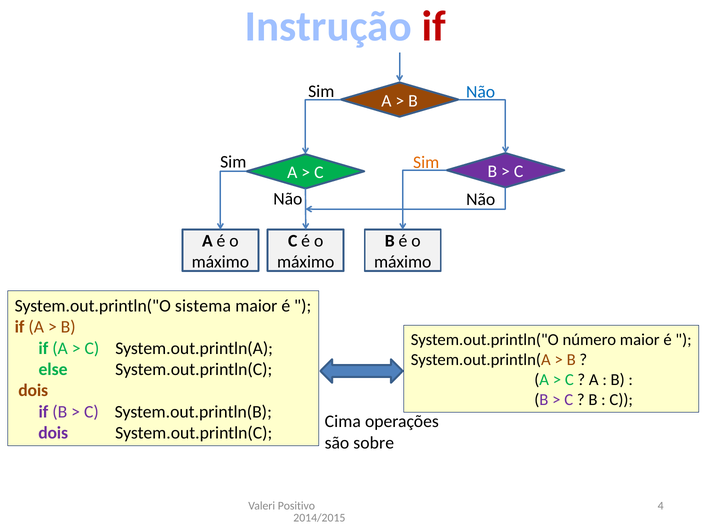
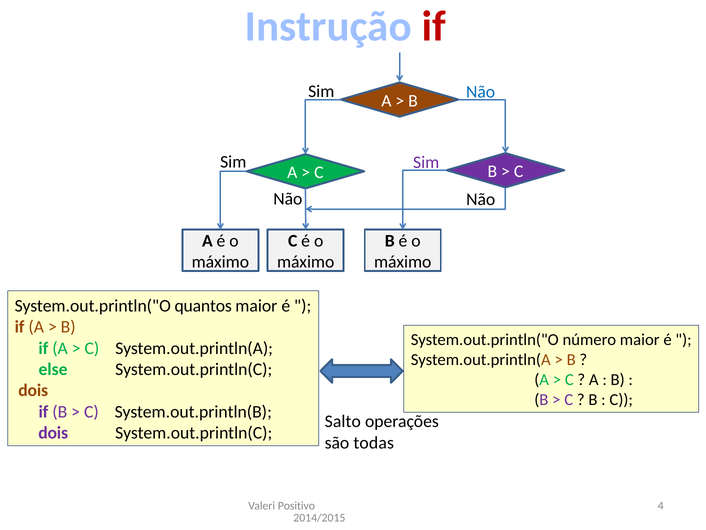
Sim colour: orange -> purple (426, 162)
sistema: sistema -> quantos (203, 306)
Cima: Cima -> Salto (343, 421)
sobre: sobre -> todas (374, 442)
